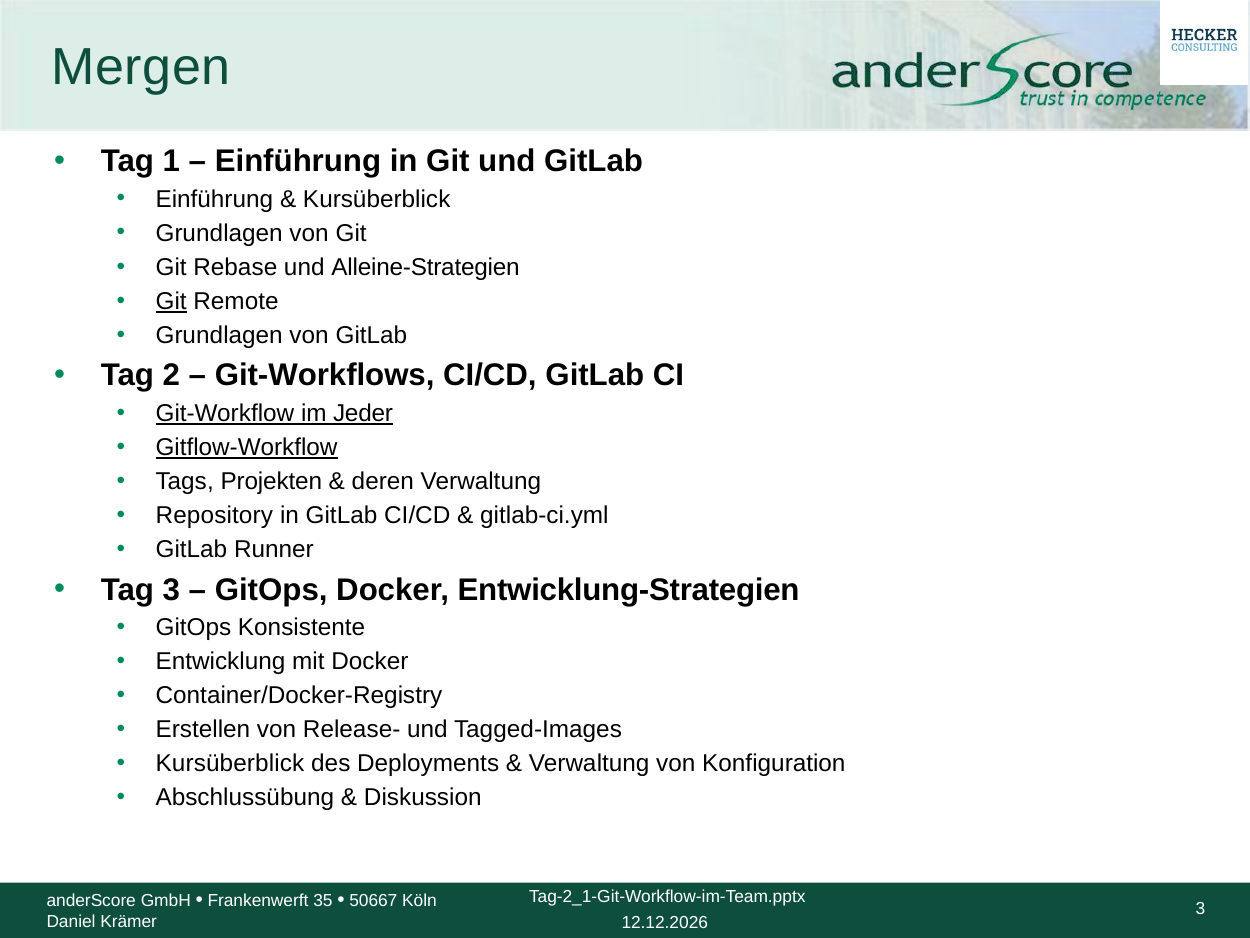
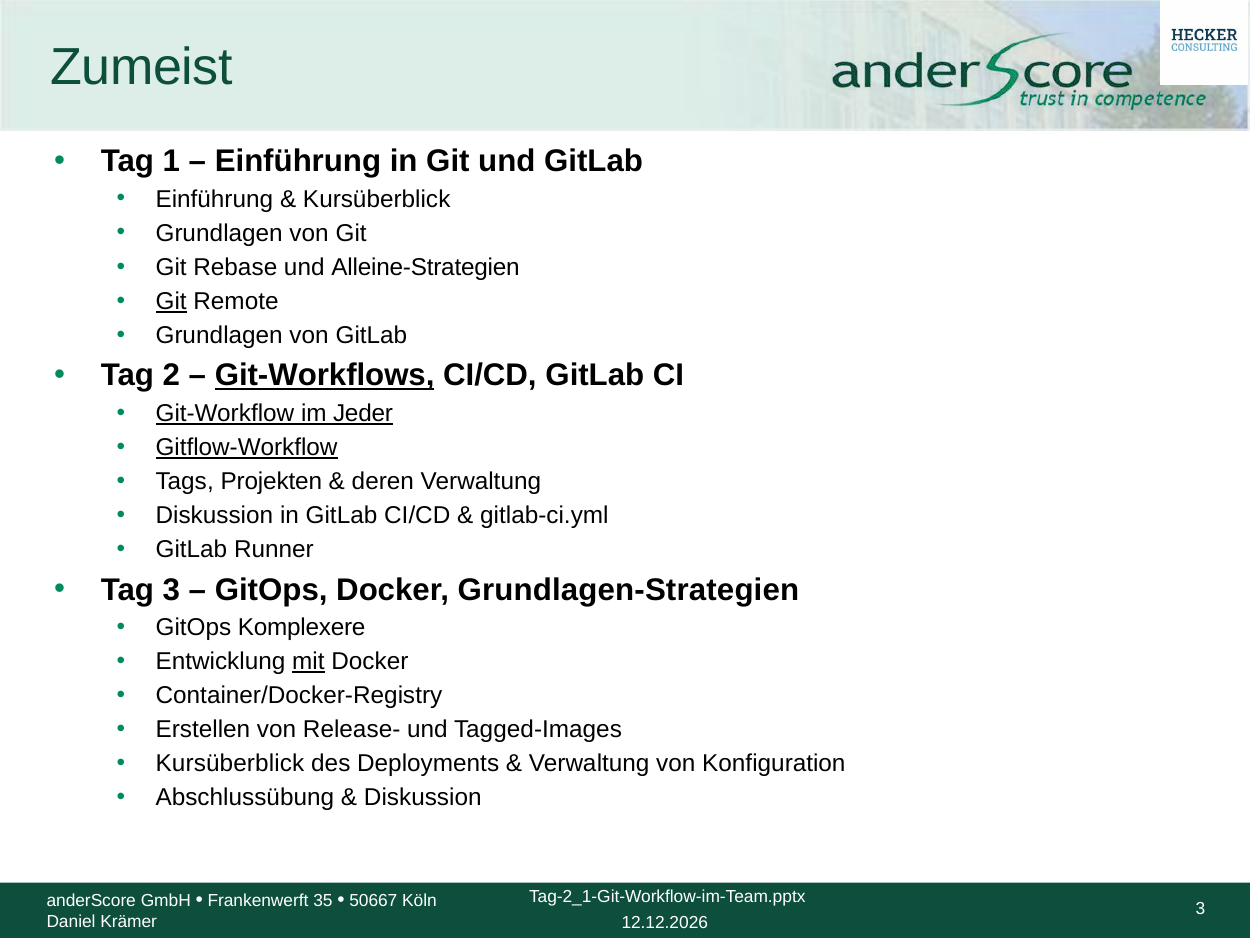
Mergen: Mergen -> Zumeist (141, 67)
Git-Workflows underline: none -> present (325, 375)
Repository: Repository -> Diskussion (214, 515)
Entwicklung-Strategien: Entwicklung-Strategien -> Grundlagen-Strategien (628, 589)
Konsistente: Konsistente -> Komplexere (302, 627)
mit underline: none -> present (308, 661)
